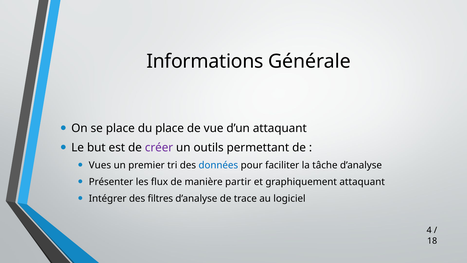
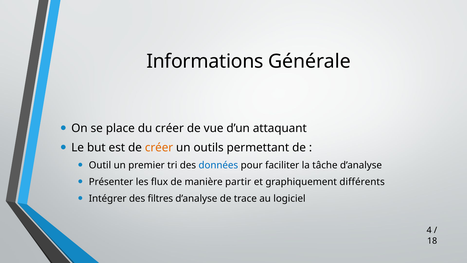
du place: place -> créer (170, 128)
créer colour: purple -> orange (159, 148)
Vues: Vues -> Outil (100, 165)
graphiquement attaquant: attaquant -> différents (362, 182)
